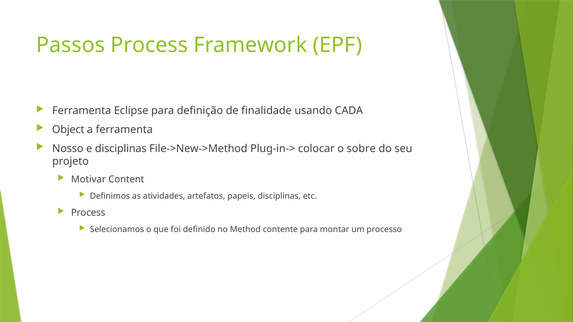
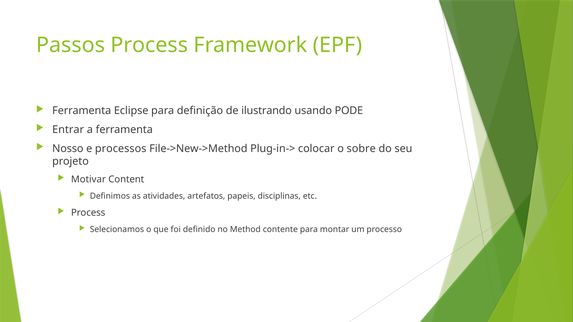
finalidade: finalidade -> ilustrando (267, 111)
CADA: CADA -> PODE (349, 111)
Object: Object -> Entrar (68, 130)
e disciplinas: disciplinas -> processos (121, 149)
